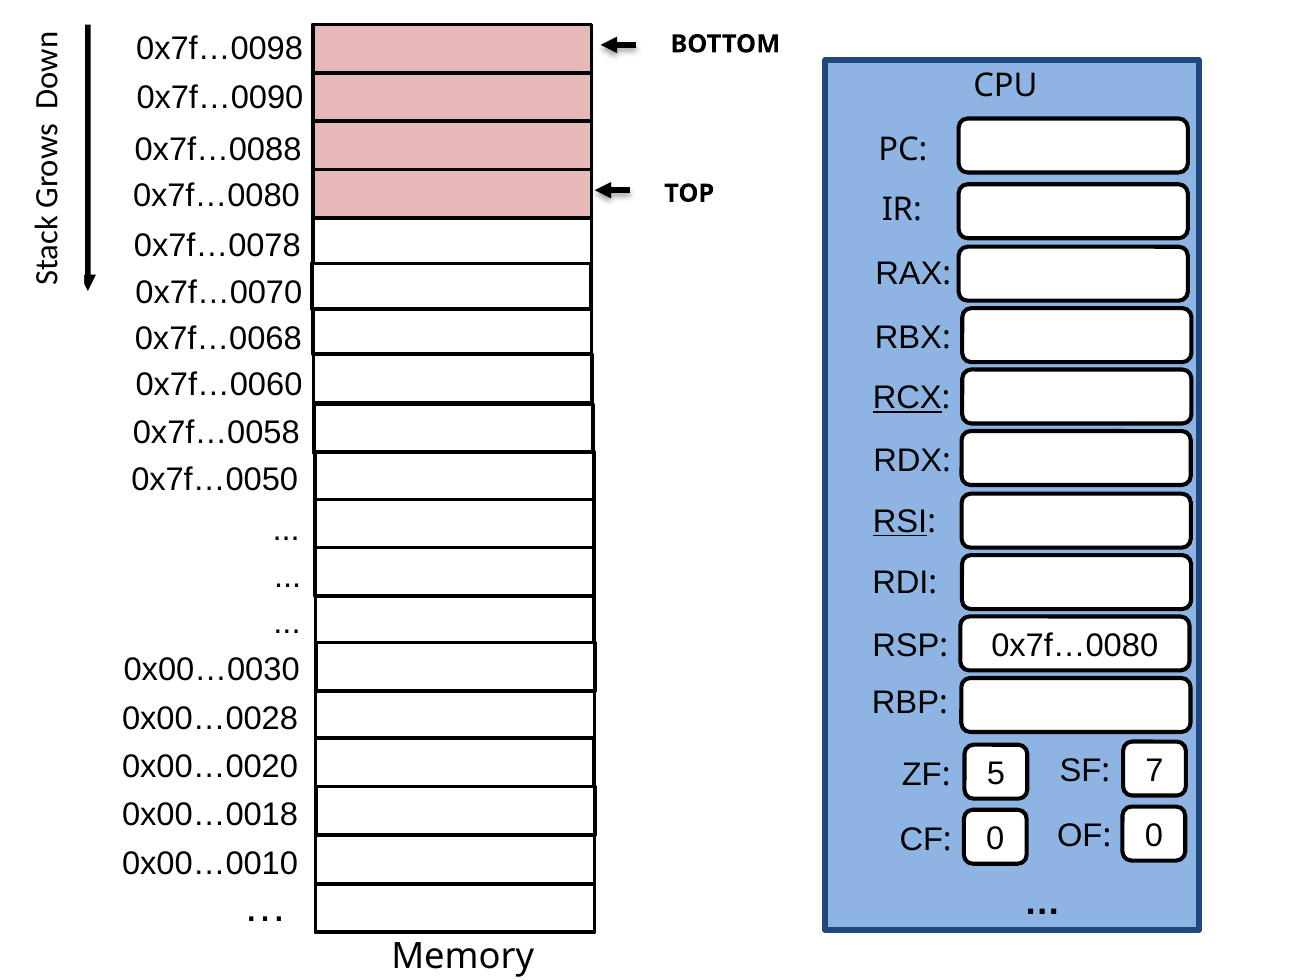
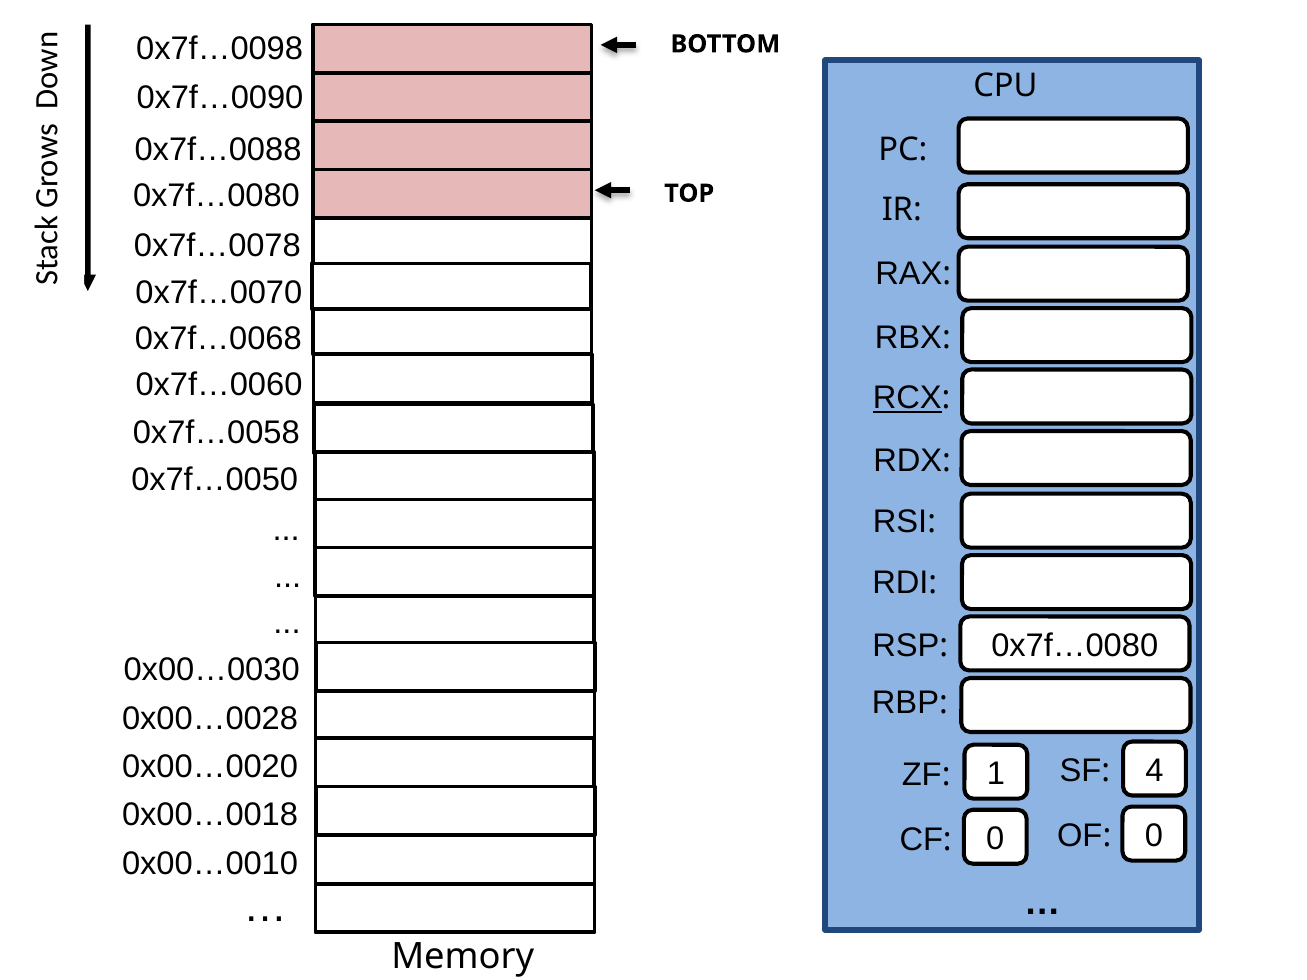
RSI underline: present -> none (900, 522)
5: 5 -> 1 (996, 774)
7: 7 -> 4 (1154, 771)
